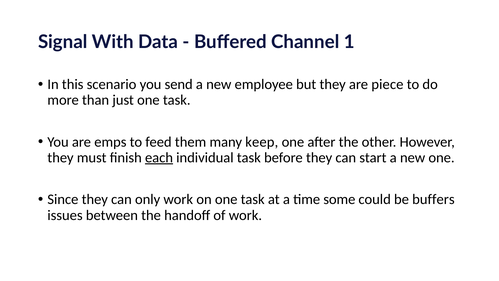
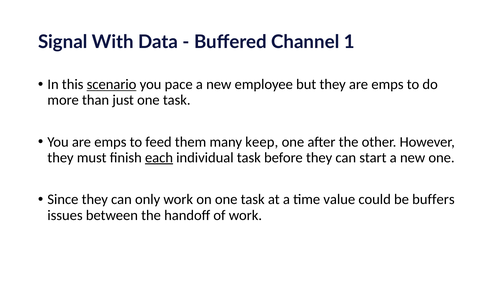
scenario underline: none -> present (112, 84)
send: send -> pace (179, 84)
they are piece: piece -> emps (387, 84)
some: some -> value (339, 199)
